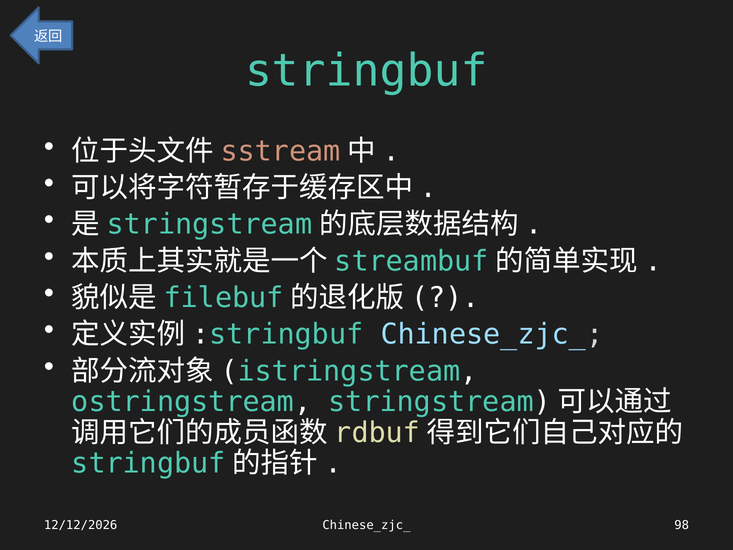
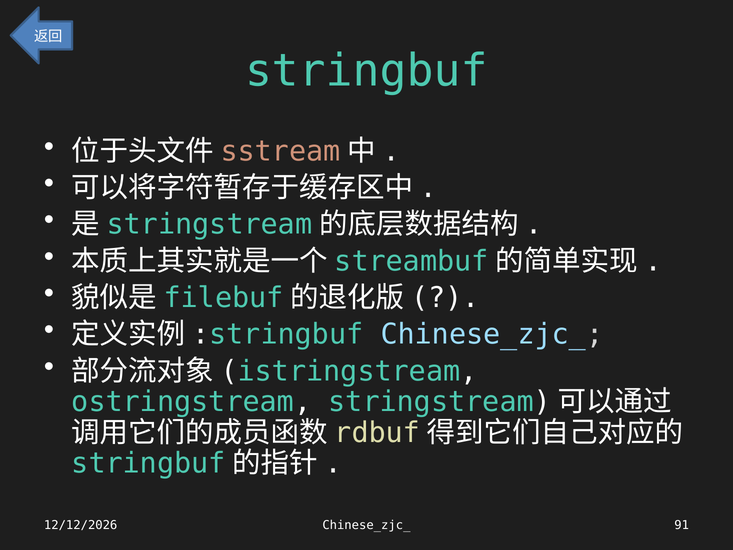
98: 98 -> 91 (682, 525)
